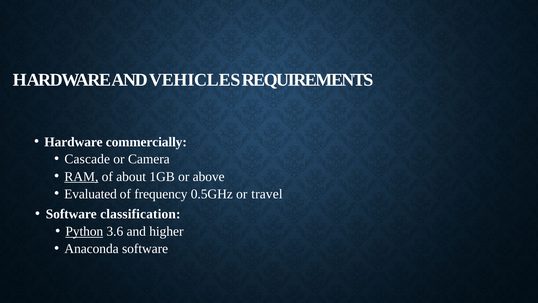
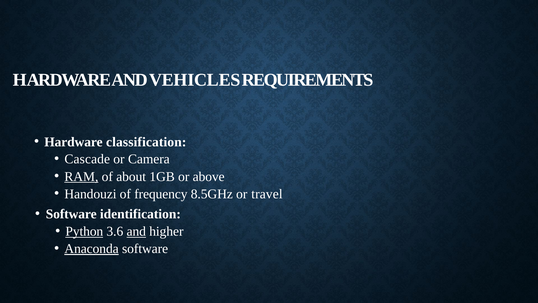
commercially: commercially -> classification (146, 142)
Evaluated: Evaluated -> Handouzi (90, 194)
0.5GHz: 0.5GHz -> 8.5GHz (212, 194)
classification: classification -> identification (140, 214)
and underline: none -> present (136, 231)
Anaconda underline: none -> present (92, 248)
